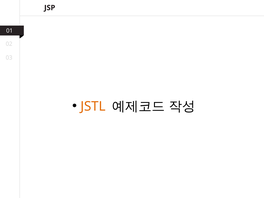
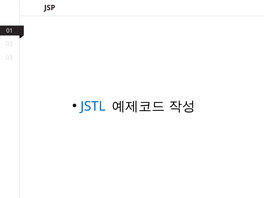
JSTL colour: orange -> blue (93, 106)
